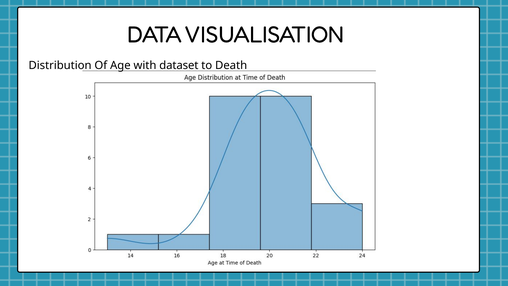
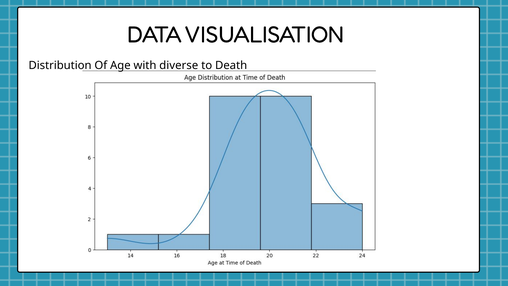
dataset: dataset -> diverse (179, 65)
